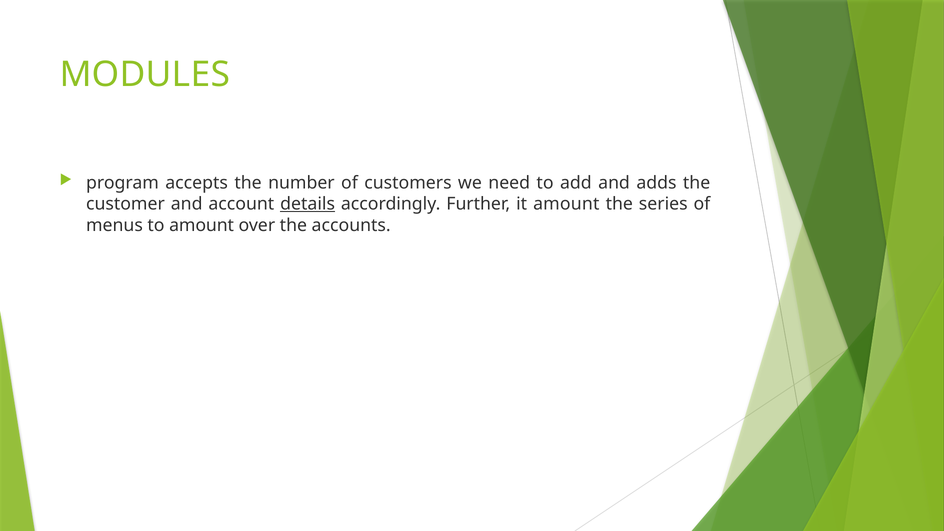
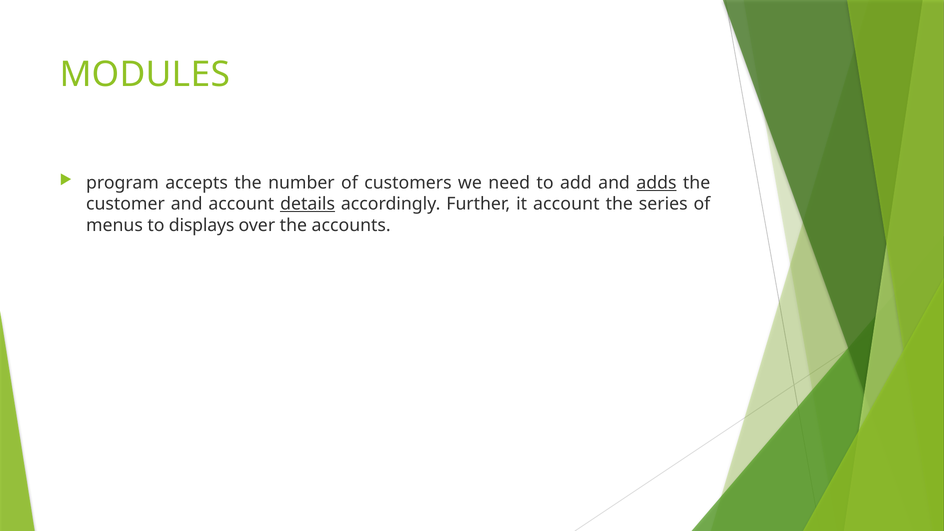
adds underline: none -> present (656, 183)
it amount: amount -> account (566, 204)
to amount: amount -> displays (202, 225)
